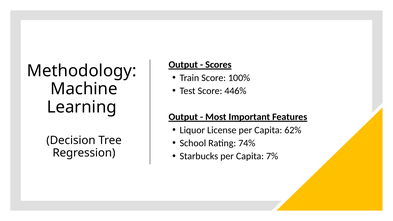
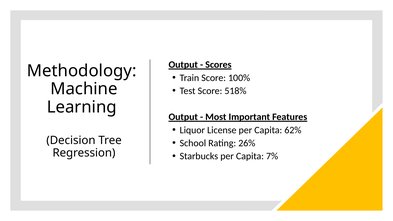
446%: 446% -> 518% (235, 91)
74%: 74% -> 26% (247, 143)
